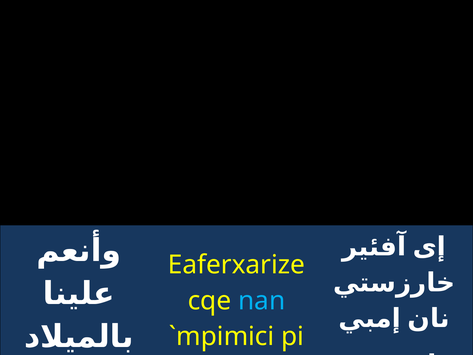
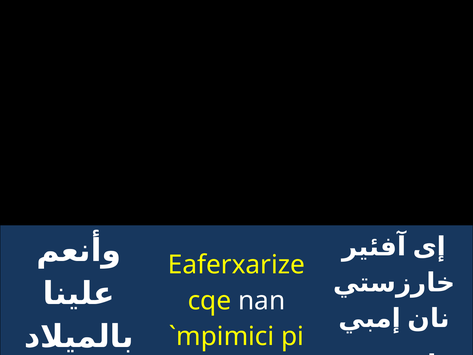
nan colour: light blue -> white (262, 300)
